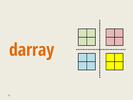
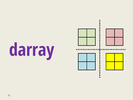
darray colour: orange -> purple (32, 50)
